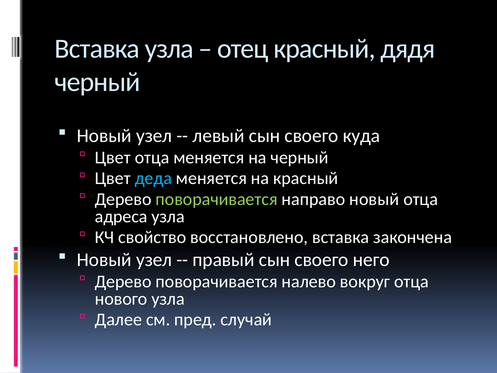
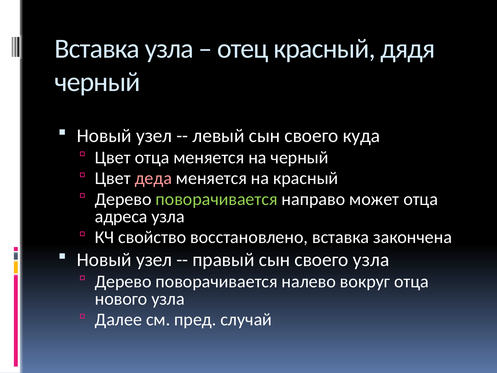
деда colour: light blue -> pink (153, 178)
направо новый: новый -> может (374, 199)
своего него: него -> узла (371, 260)
